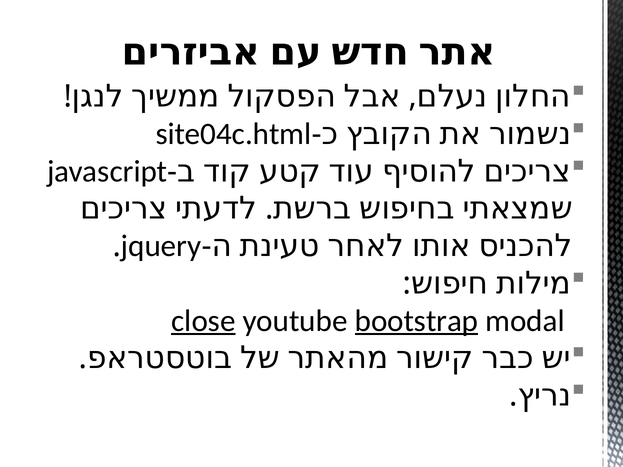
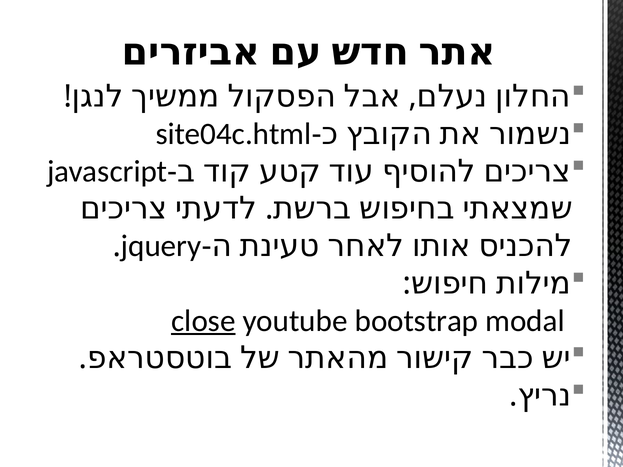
bootstrap underline: present -> none (416, 321)
